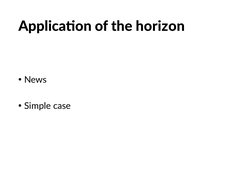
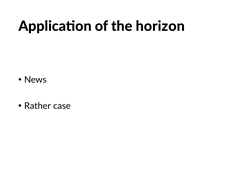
Simple: Simple -> Rather (38, 106)
